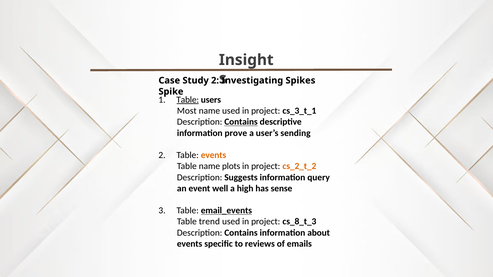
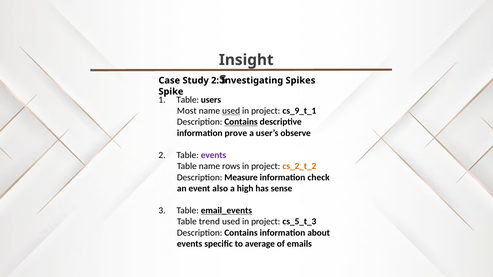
Table underline: present -> none (188, 100)
used underline: none -> present (231, 111)
cs_3_t_1: cs_3_t_1 -> cs_9_t_1 (299, 111)
sending: sending -> observe (296, 133)
events colour: orange -> purple (213, 155)
plots: plots -> rows (231, 166)
Suggests: Suggests -> Measure (241, 177)
query: query -> check (319, 177)
well: well -> also (220, 189)
cs_8_t_3: cs_8_t_3 -> cs_5_t_3 (299, 222)
reviews: reviews -> average (260, 244)
